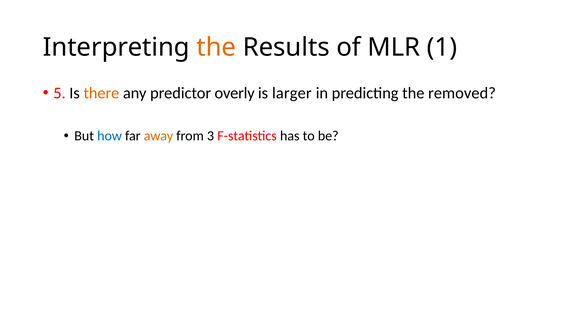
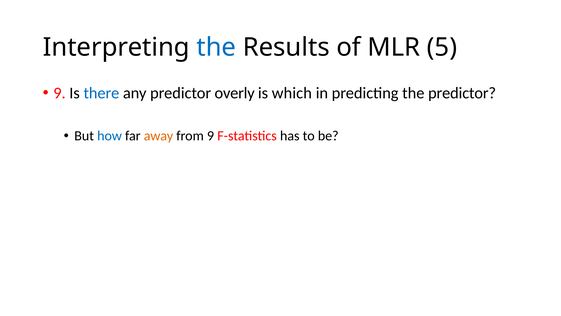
the colour: orange -> blue (216, 47)
1: 1 -> 5 (442, 47)
5: 5 -> 9 (59, 93)
there colour: orange -> blue (101, 93)
larger: larger -> which (292, 93)
the removed: removed -> predictor (462, 93)
from 3: 3 -> 9 (211, 136)
